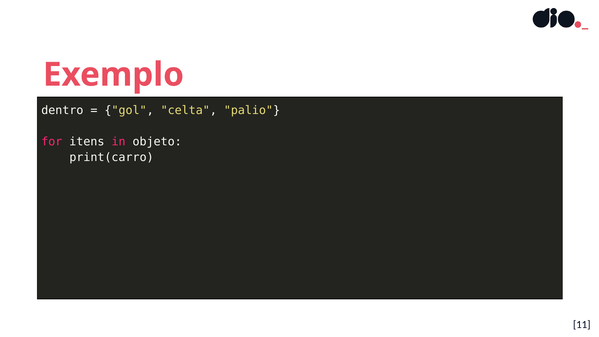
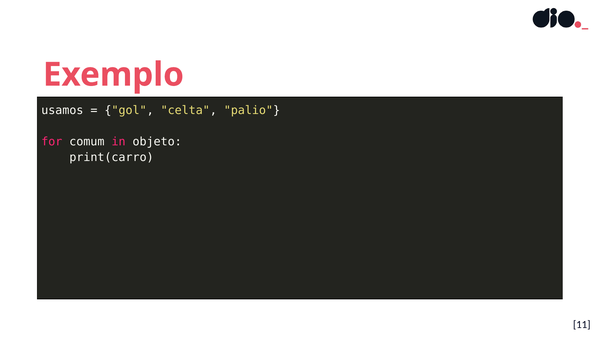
dentro: dentro -> usamos (62, 110)
itens: itens -> comum (87, 142)
